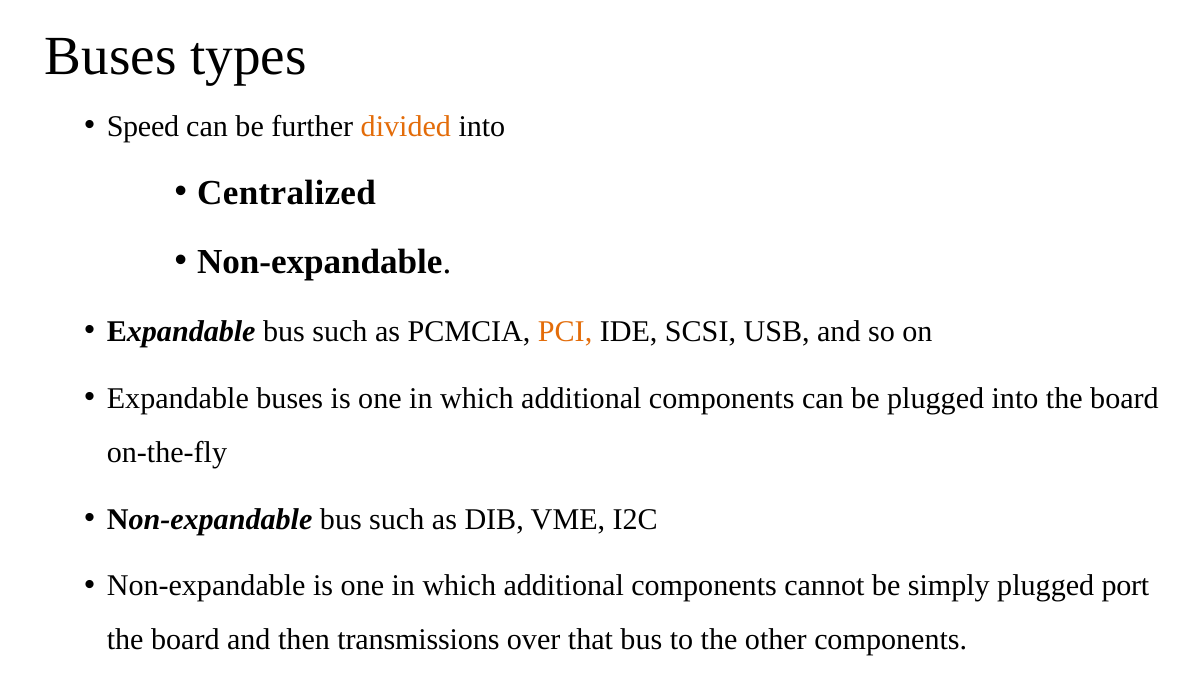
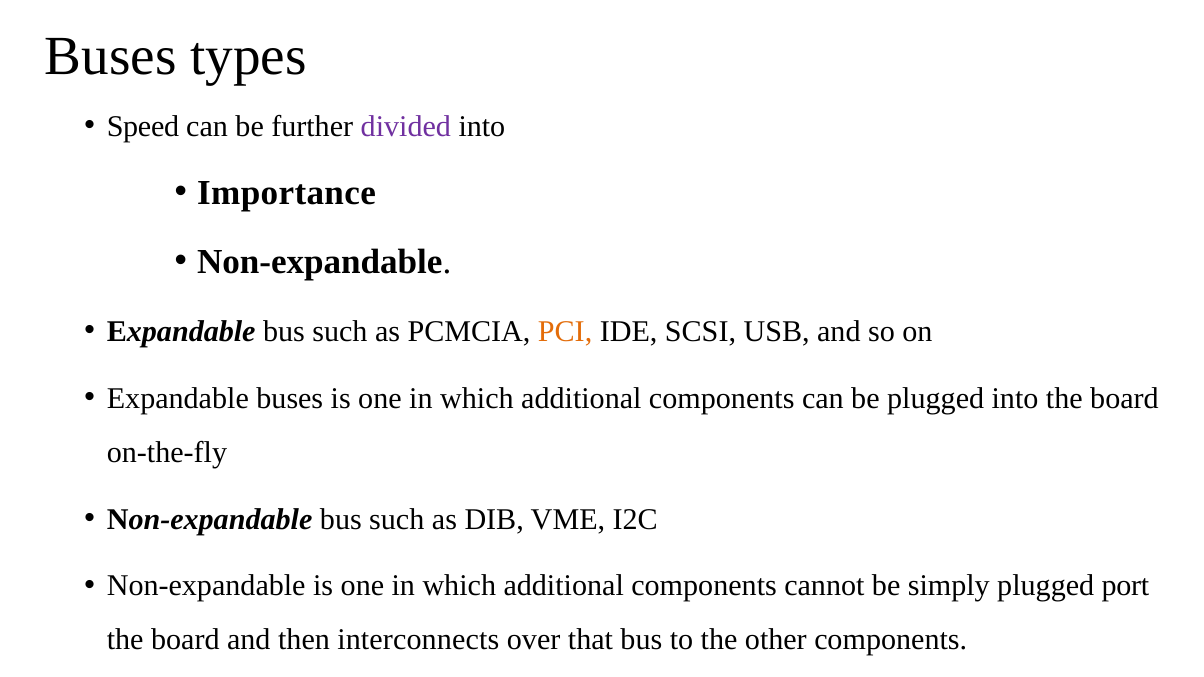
divided colour: orange -> purple (406, 126)
Centralized: Centralized -> Importance (287, 193)
transmissions: transmissions -> interconnects (418, 640)
